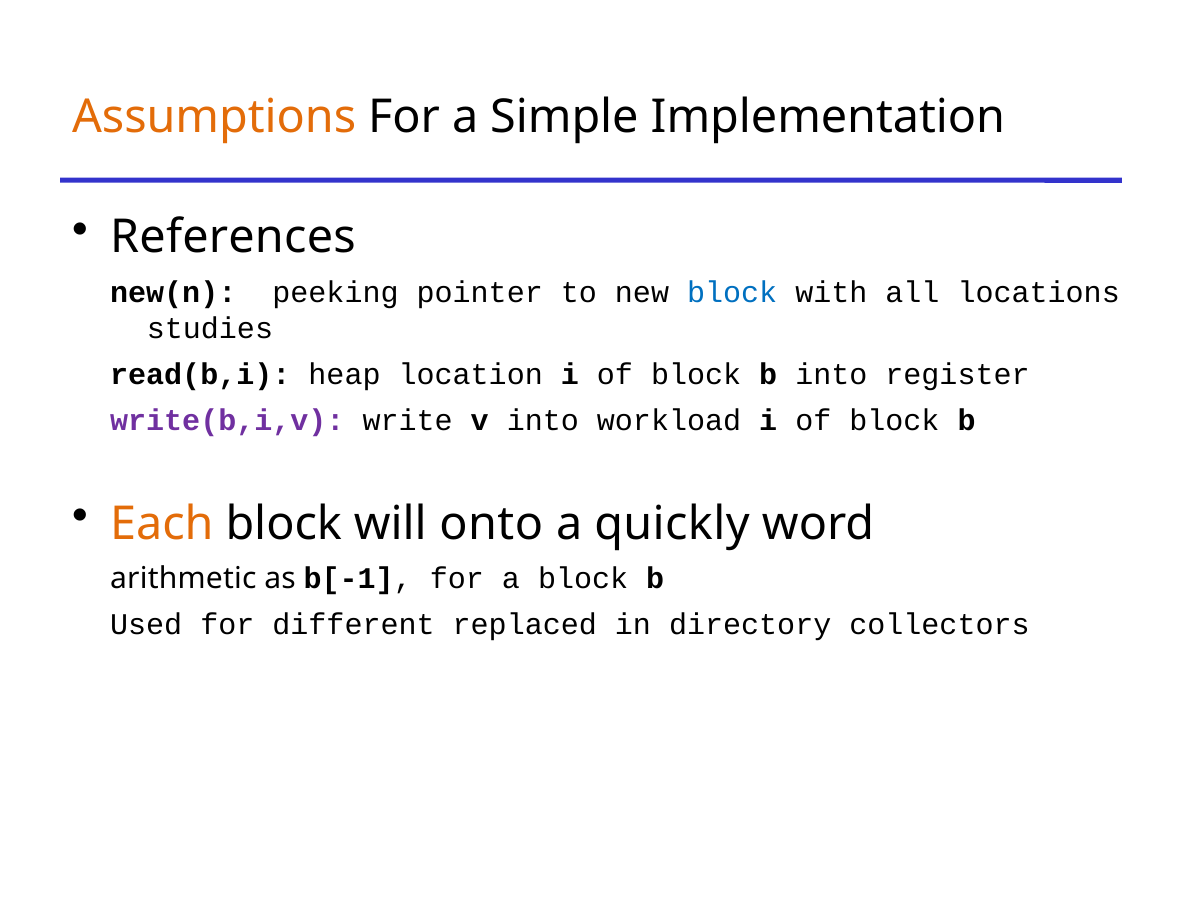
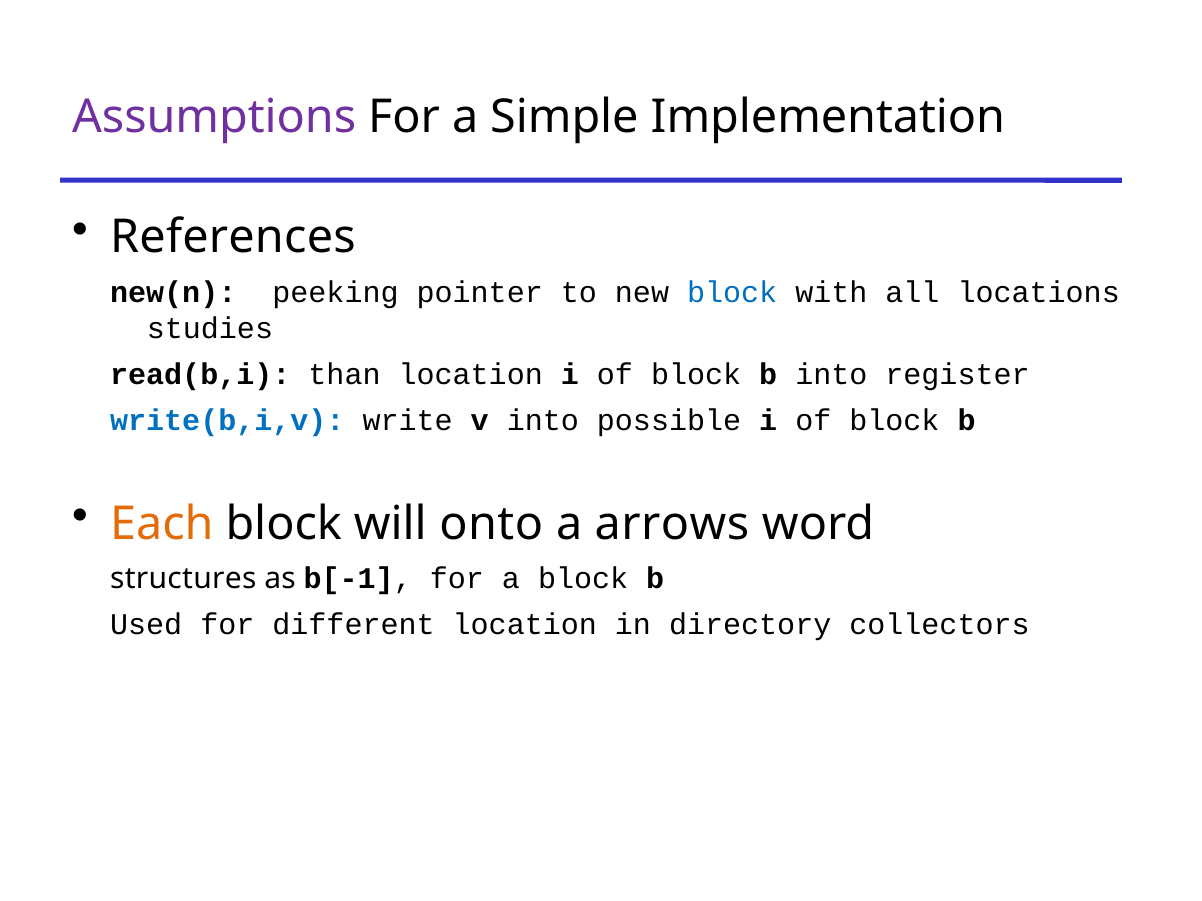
Assumptions colour: orange -> purple (214, 117)
heap: heap -> than (345, 375)
write(b,i,v colour: purple -> blue (227, 421)
workload: workload -> possible (669, 421)
quickly: quickly -> arrows (672, 524)
arithmetic: arithmetic -> structures (183, 579)
different replaced: replaced -> location (525, 625)
